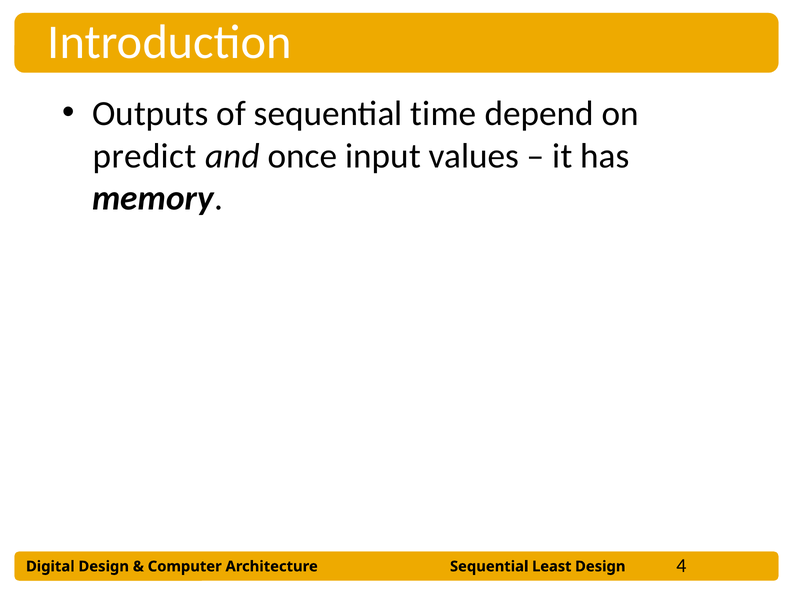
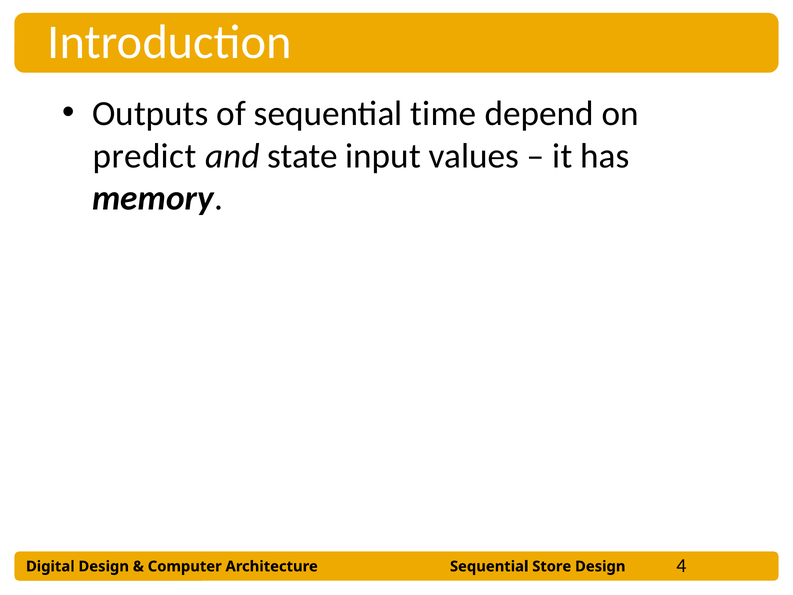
and once: once -> state (303, 156)
Sequential Least: Least -> Store (552, 566)
